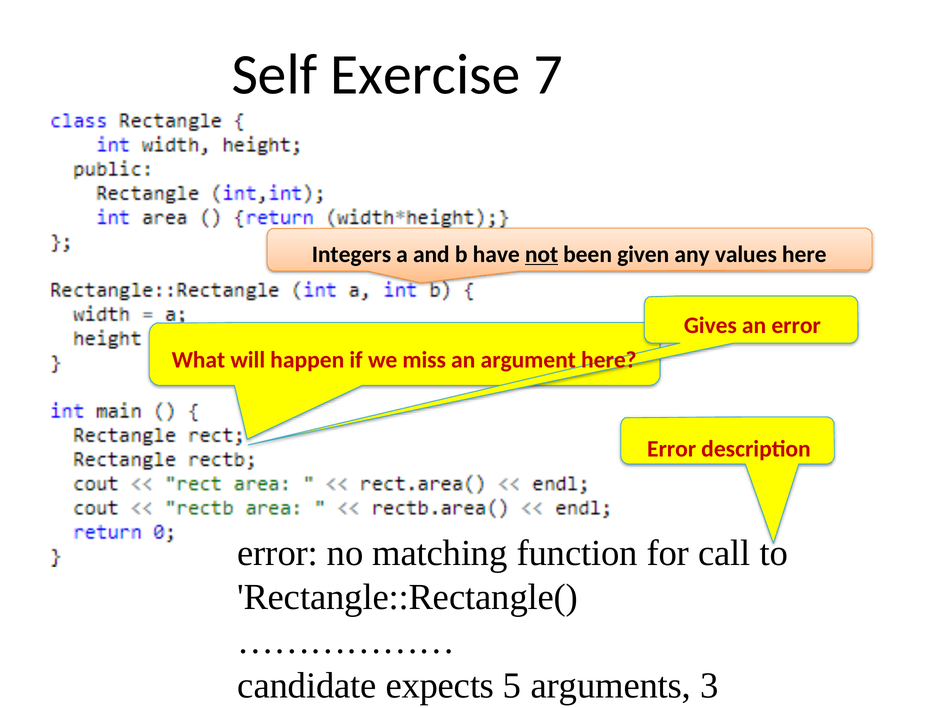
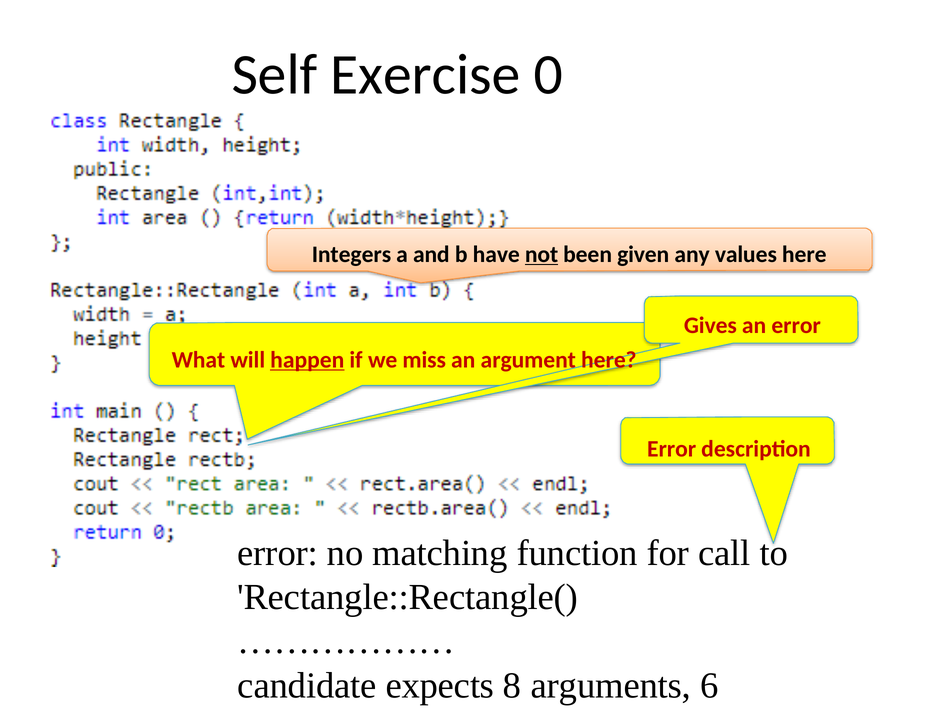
7: 7 -> 0 (548, 74)
happen underline: none -> present (307, 360)
5: 5 -> 8 (512, 685)
3: 3 -> 6 (709, 685)
